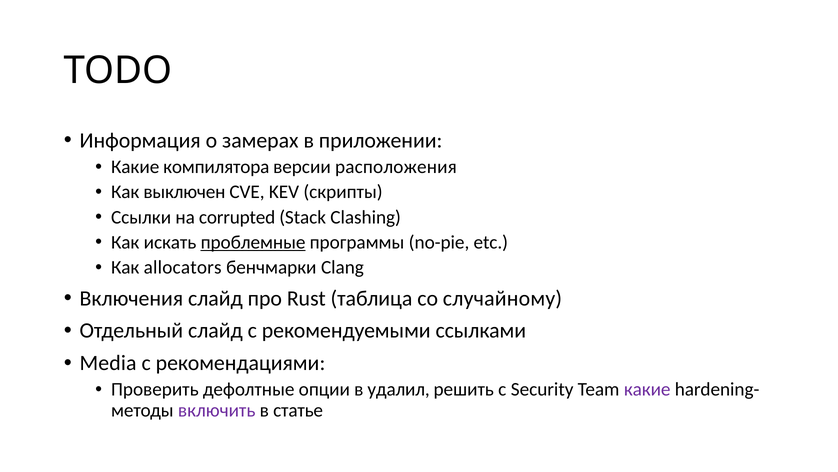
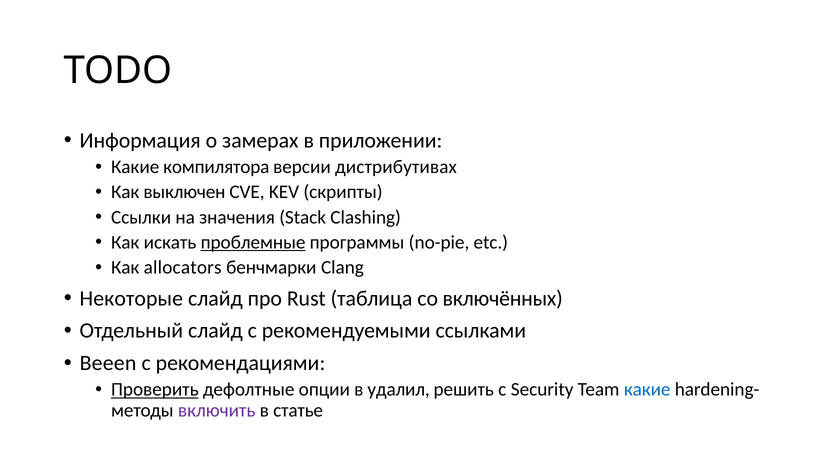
расположения: расположения -> дистрибутивах (396, 167)
corrupted: corrupted -> значения (237, 217)
Включения: Включения -> Некоторые (131, 298)
случайному: случайному -> включённых (503, 298)
Media: Media -> Beeen (108, 363)
Проверить underline: none -> present (155, 389)
какие colour: purple -> blue (647, 389)
